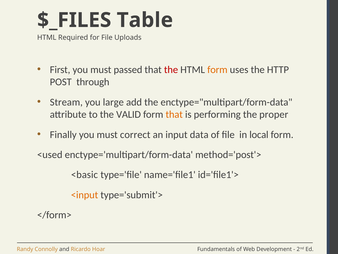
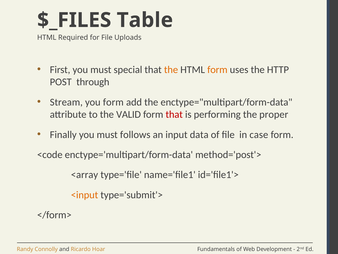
passed: passed -> special (128, 69)
the colour: red -> orange (171, 69)
you large: large -> form (113, 102)
that colour: orange -> red (174, 114)
correct: correct -> follows (135, 134)
local: local -> case (259, 134)
<used: <used -> <code (50, 154)
<basic: <basic -> <array (85, 174)
